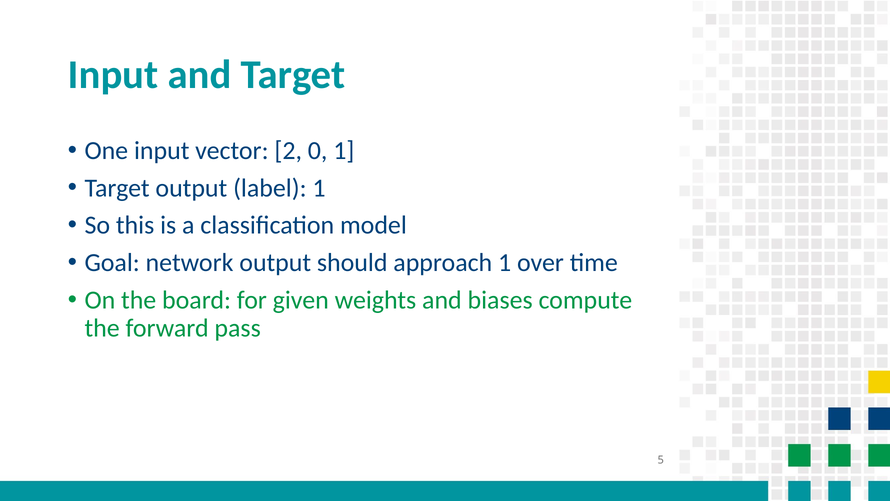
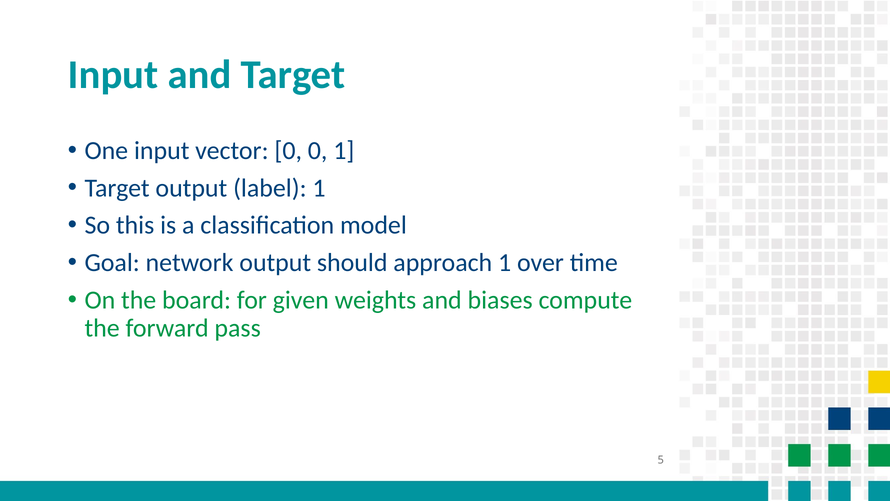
vector 2: 2 -> 0 (288, 150)
